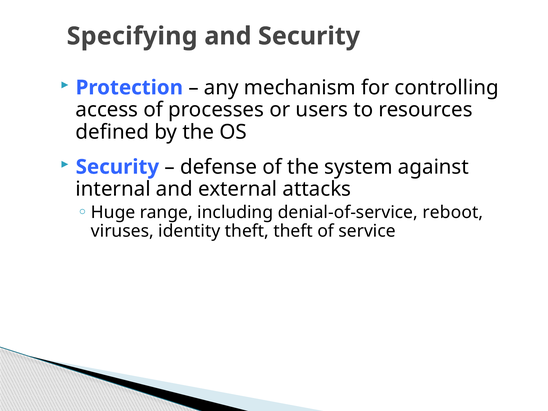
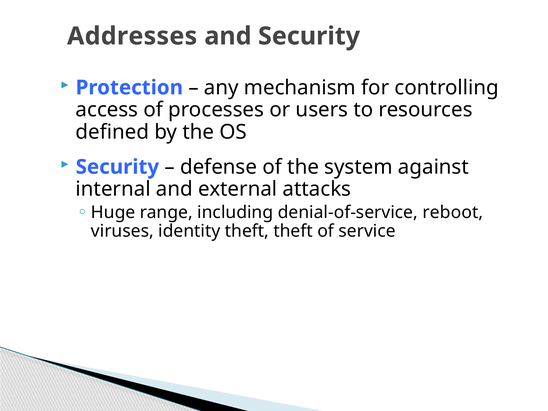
Specifying: Specifying -> Addresses (132, 36)
